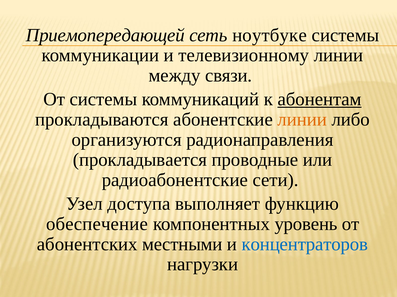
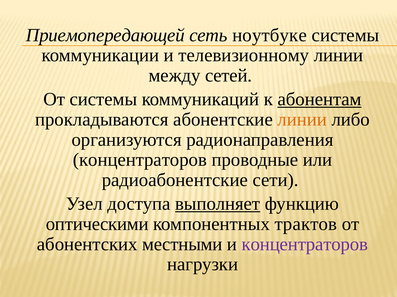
связи: связи -> сетей (229, 76)
прокладывается: прокладывается -> концентраторов (140, 160)
выполняет underline: none -> present (218, 204)
обеспечение: обеспечение -> оптическими (97, 224)
уровень: уровень -> трактов (306, 224)
концентраторов colour: blue -> purple (305, 245)
